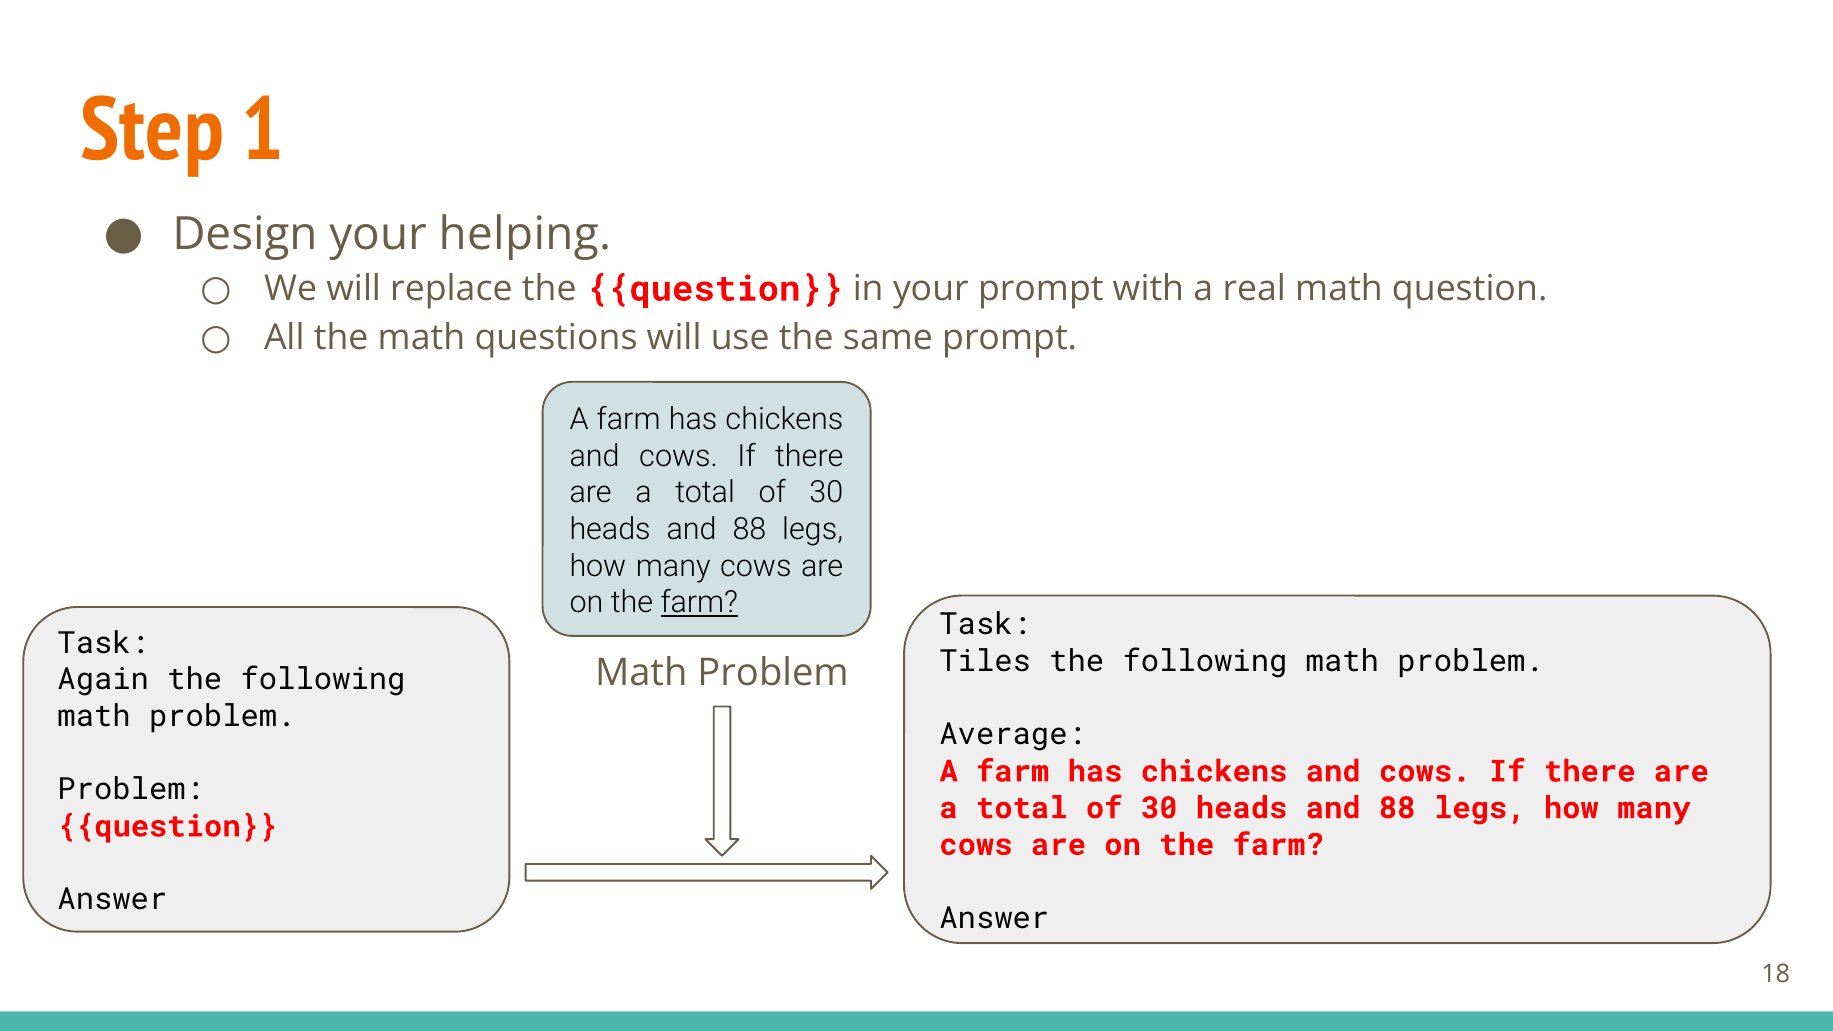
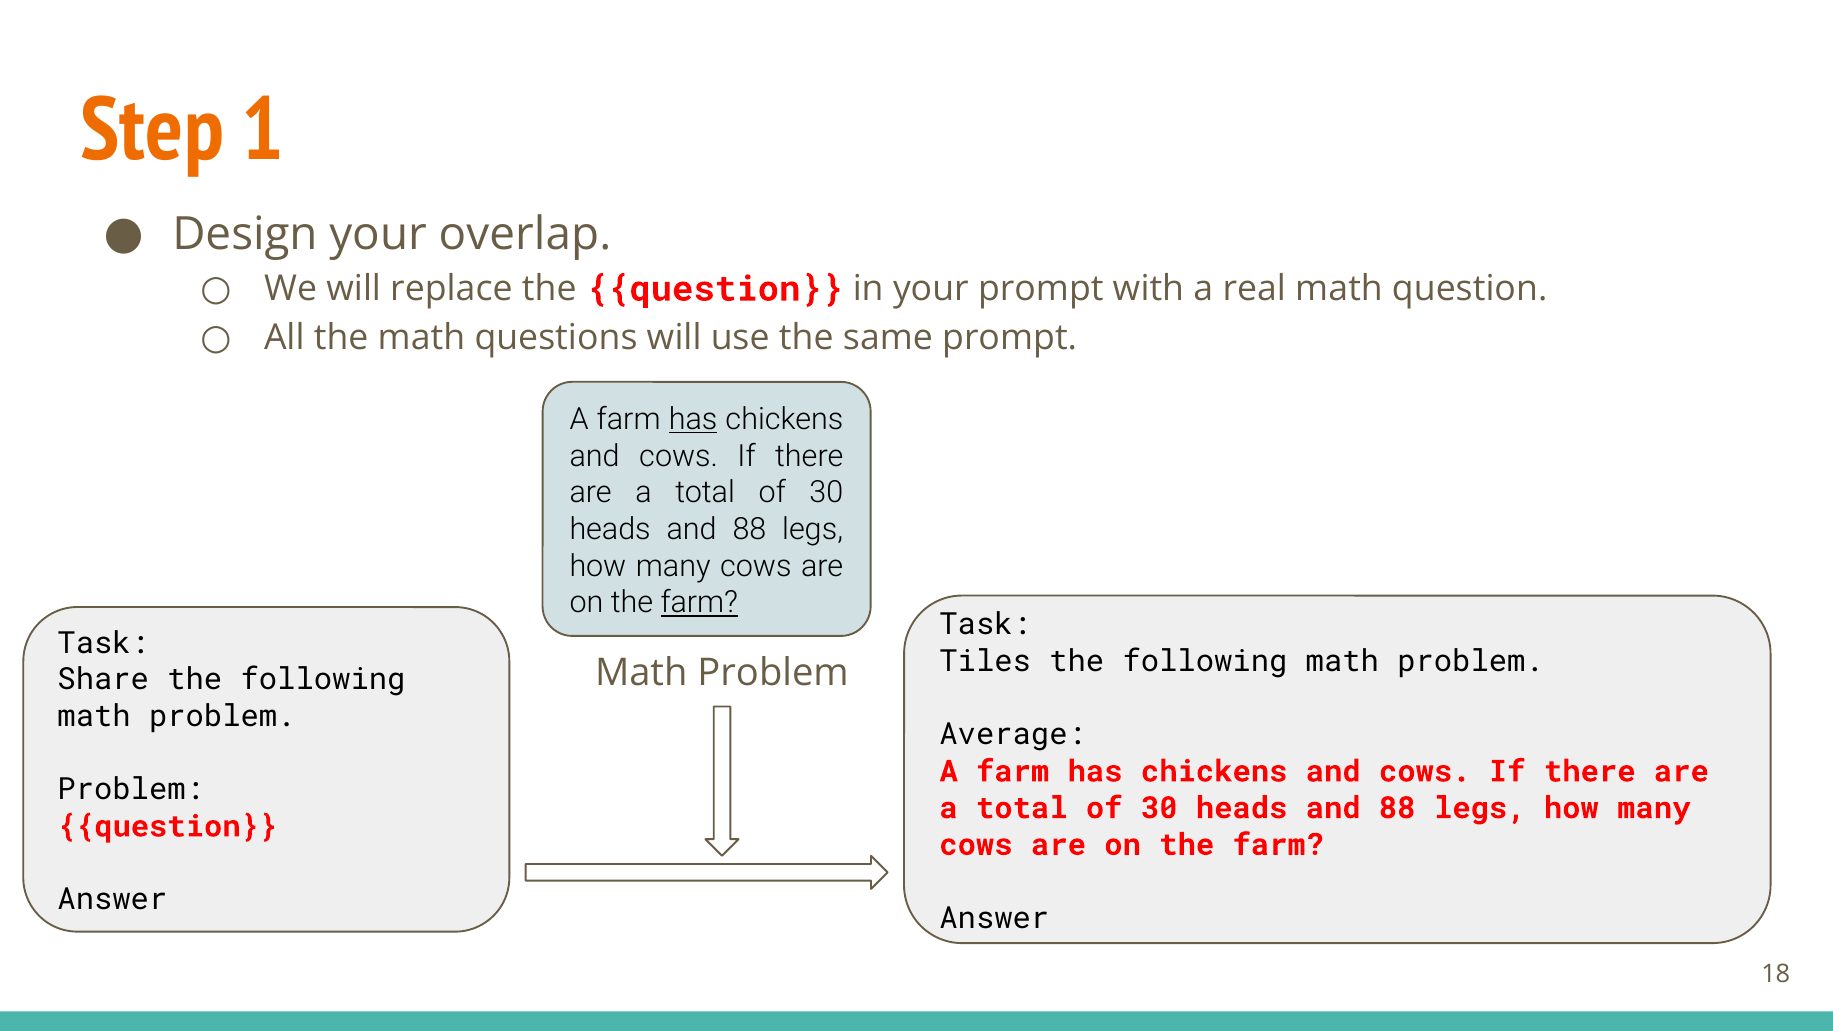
helping: helping -> overlap (525, 234)
has underline: none -> present (693, 419)
Again: Again -> Share (103, 680)
